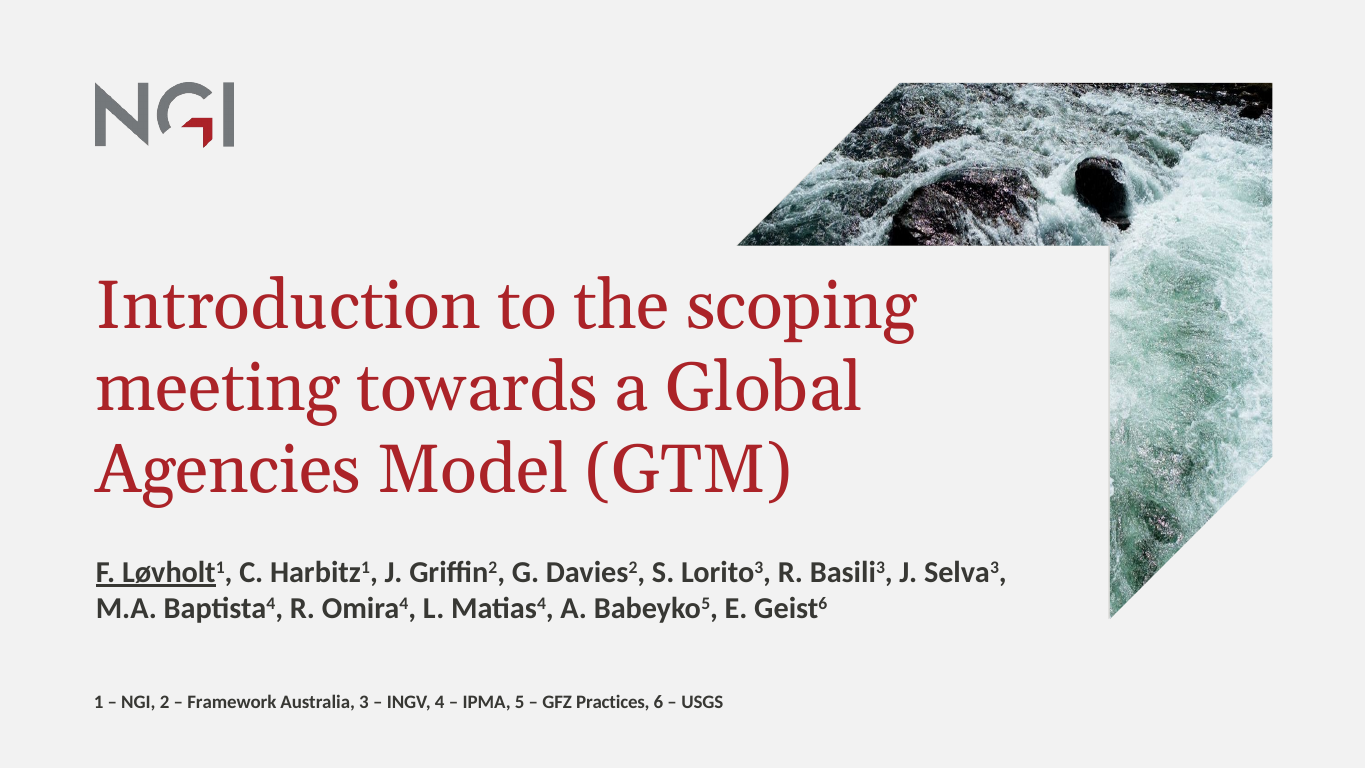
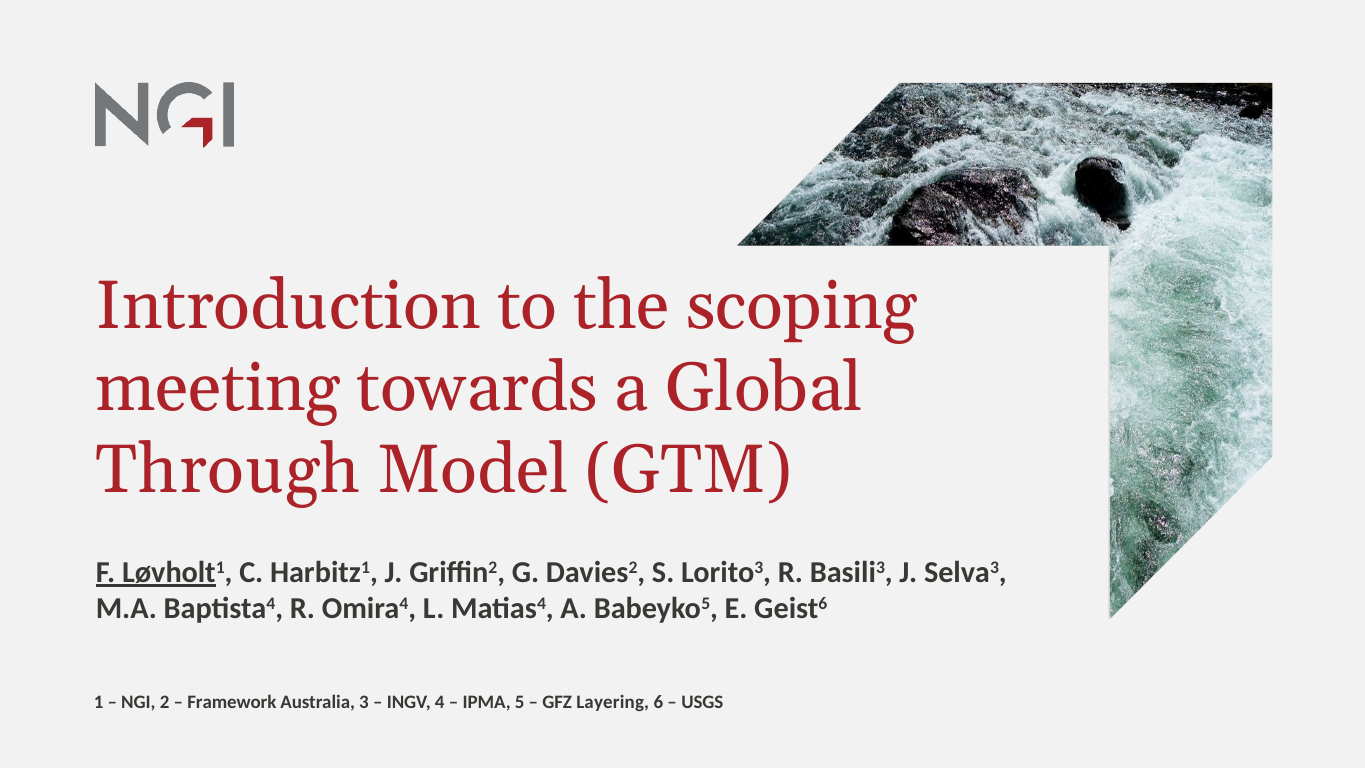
Agencies: Agencies -> Through (228, 470)
Practices: Practices -> Layering (613, 702)
